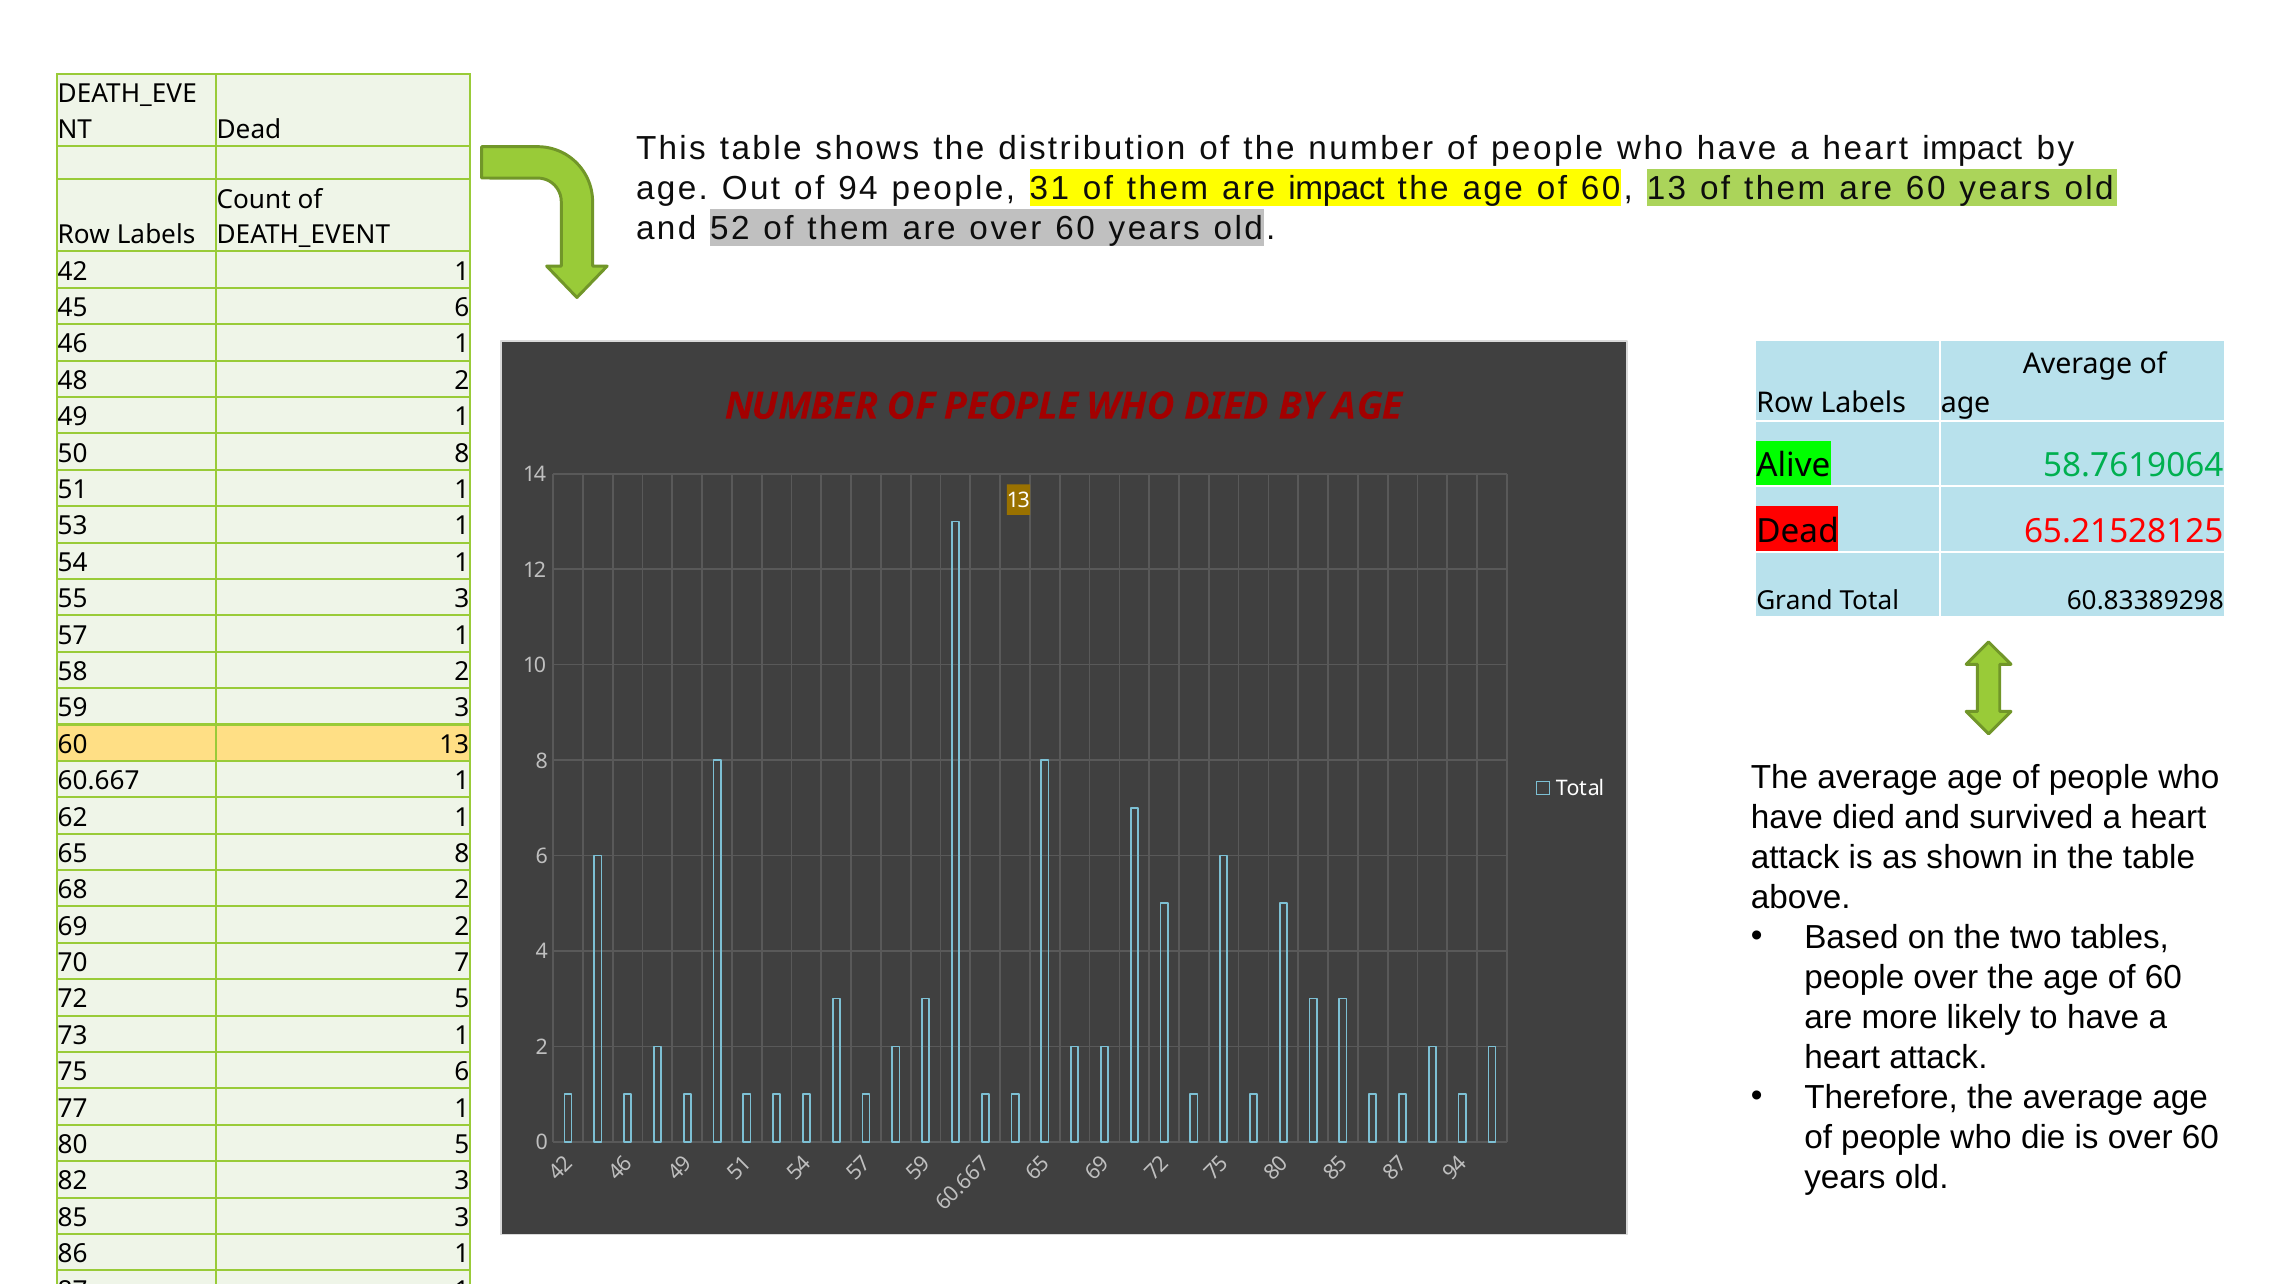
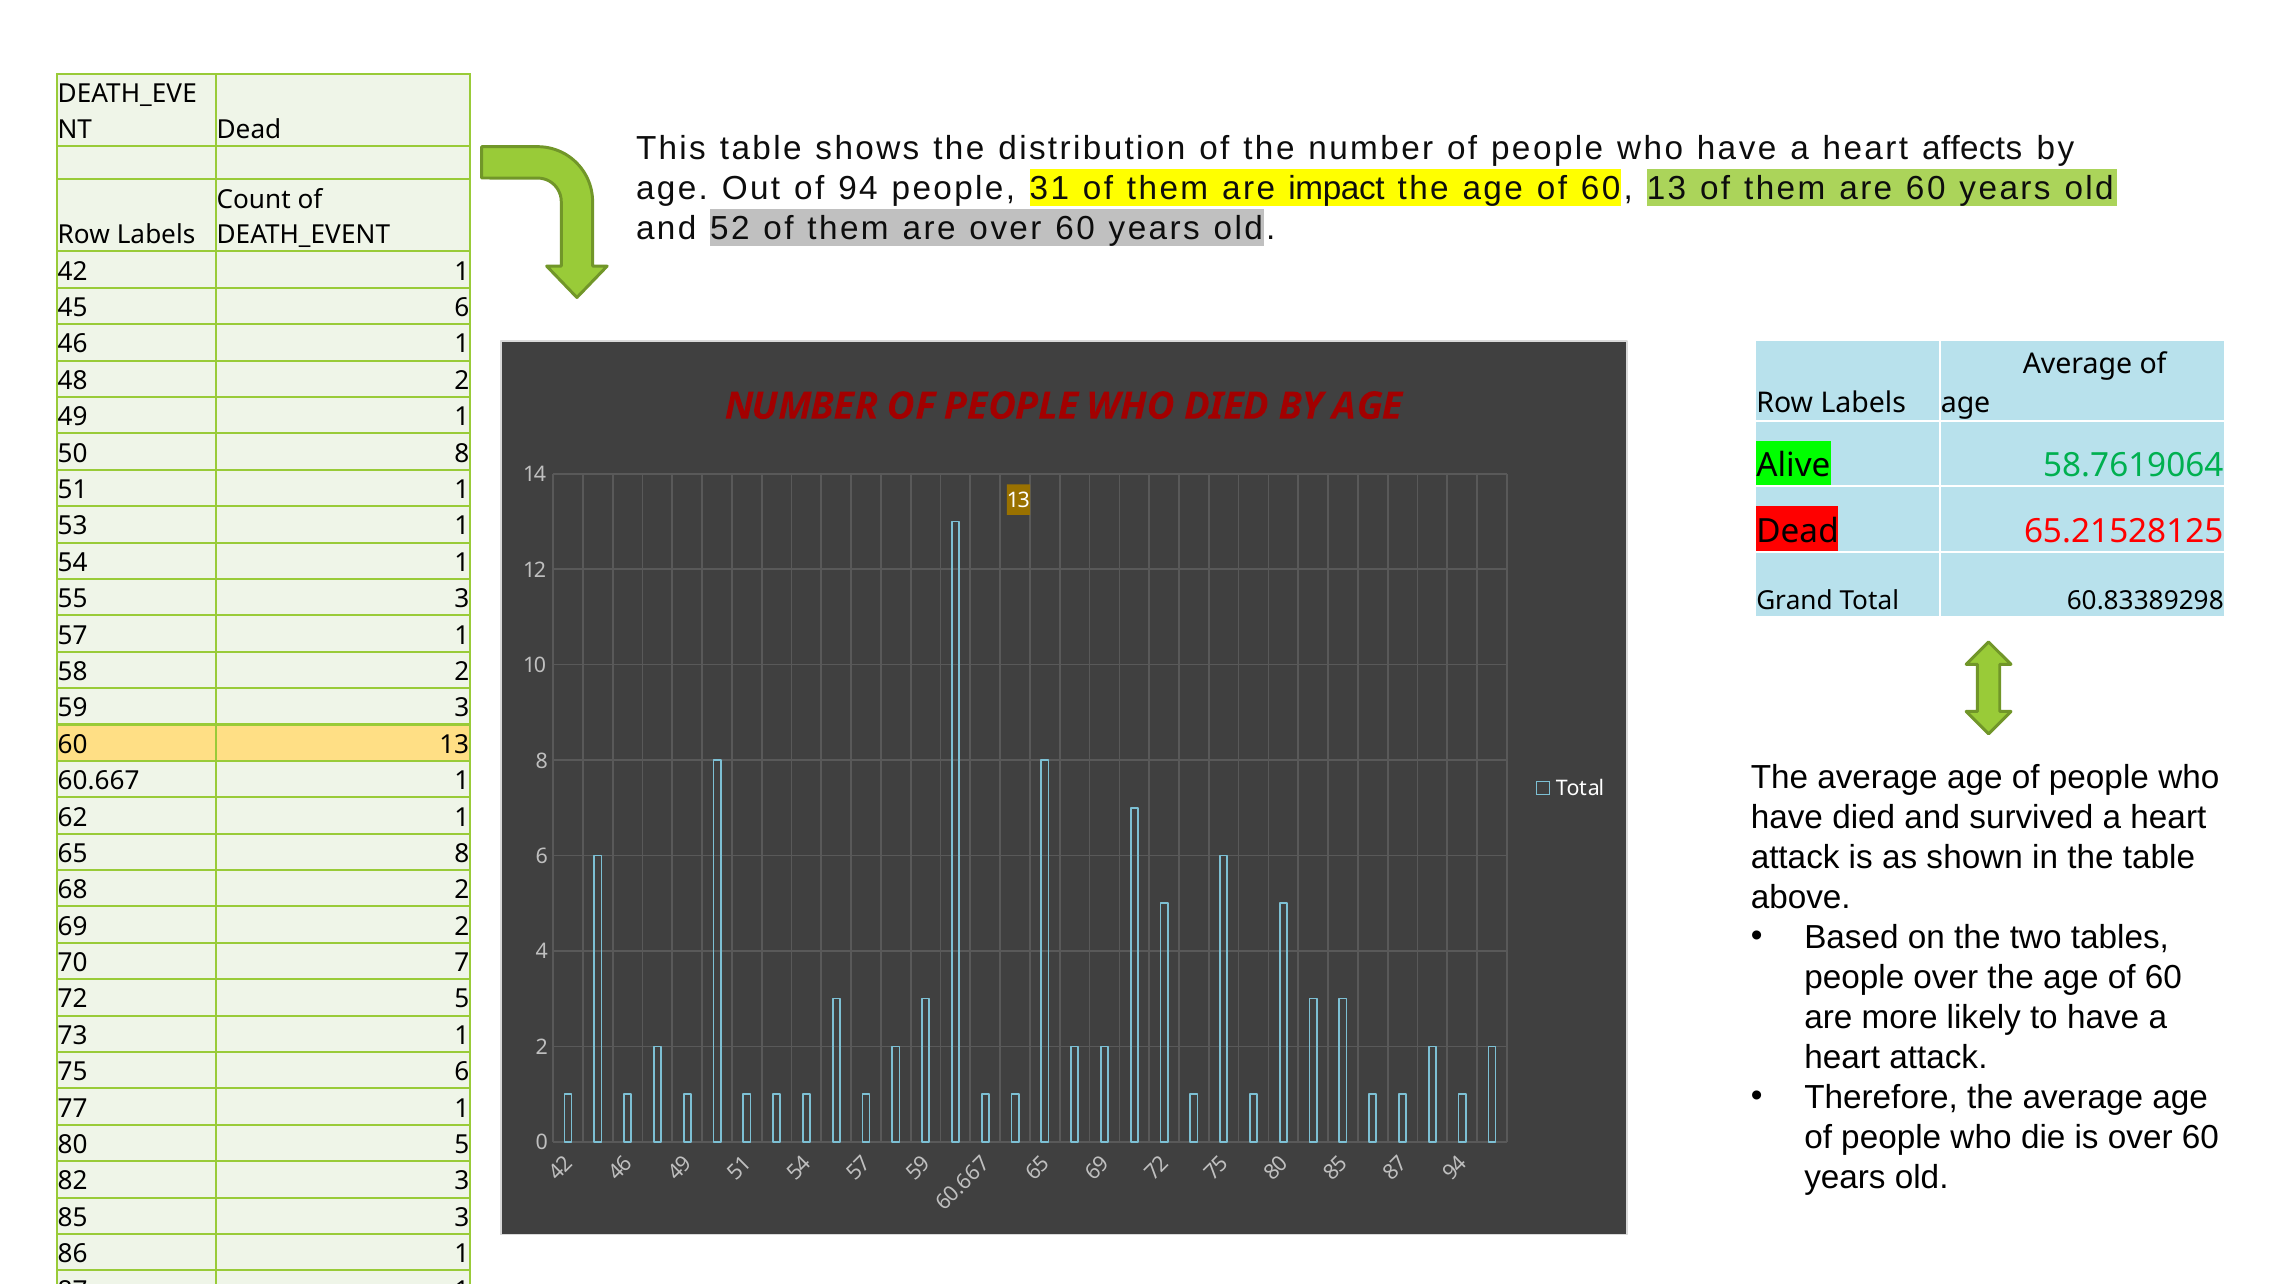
heart impact: impact -> affects (1972, 148)
